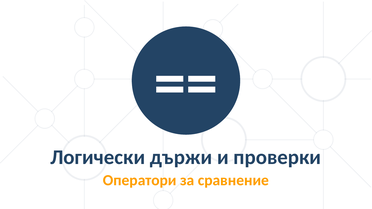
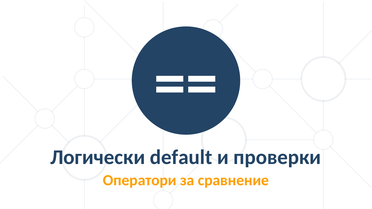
държи: държи -> default (181, 157)
